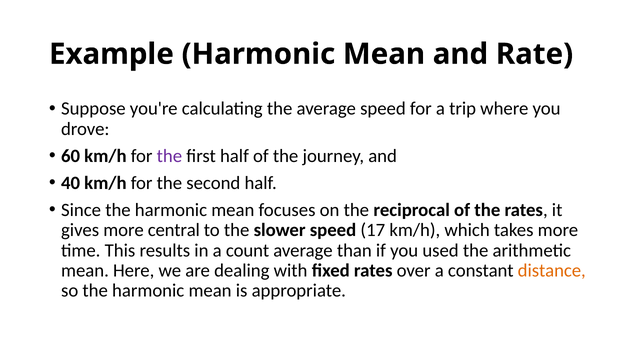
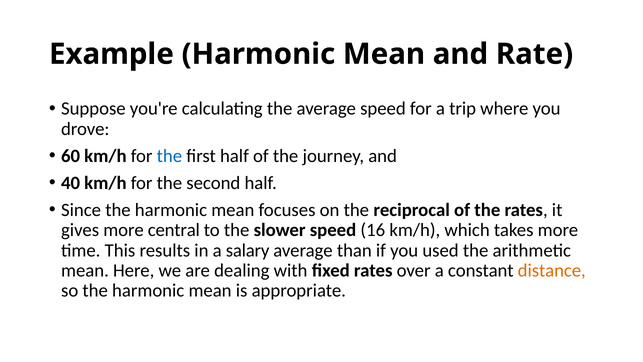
the colour: purple -> blue (169, 156)
17: 17 -> 16 (373, 230)
count: count -> salary (248, 250)
